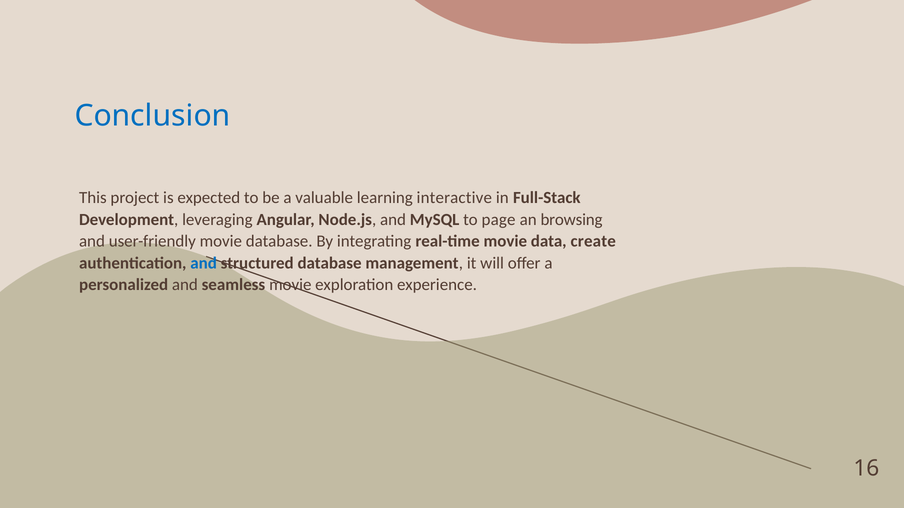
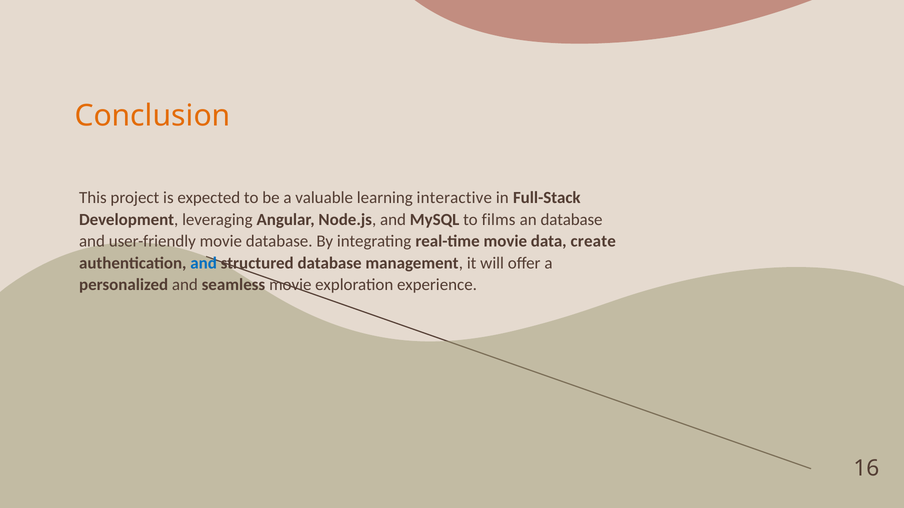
Conclusion colour: blue -> orange (152, 116)
page: page -> films (499, 220)
an browsing: browsing -> database (572, 220)
